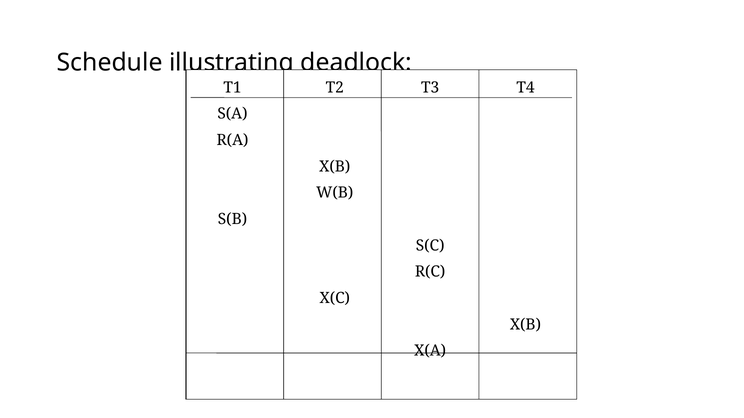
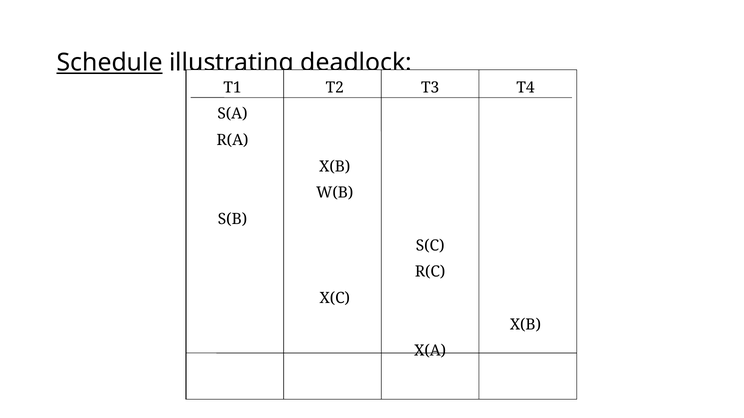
Schedule underline: none -> present (110, 63)
